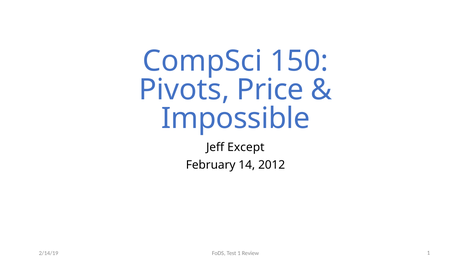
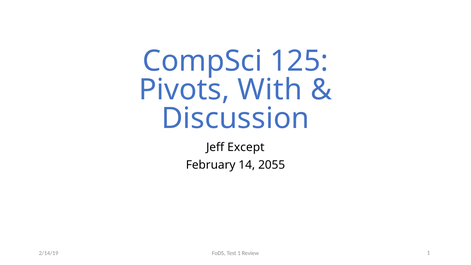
150: 150 -> 125 (299, 61)
Price: Price -> With (270, 90)
Impossible: Impossible -> Discussion (235, 118)
2012: 2012 -> 2055 (272, 165)
